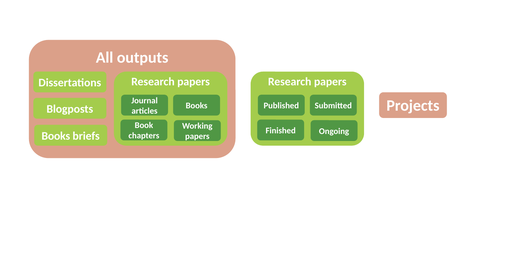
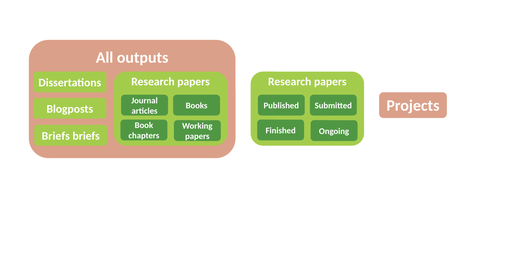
Books: Books -> Briefs (56, 136)
